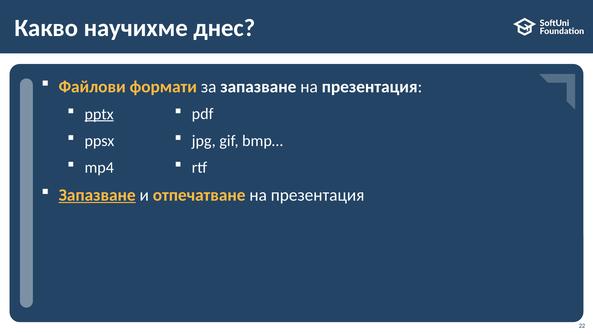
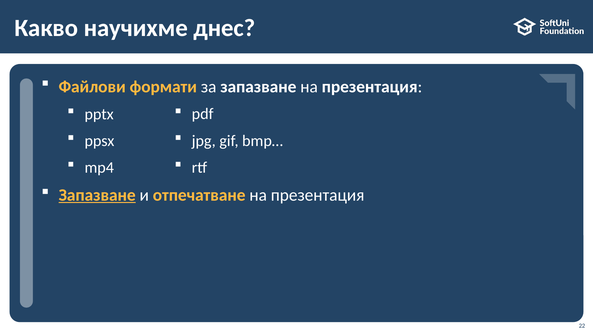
pptx underline: present -> none (99, 114)
